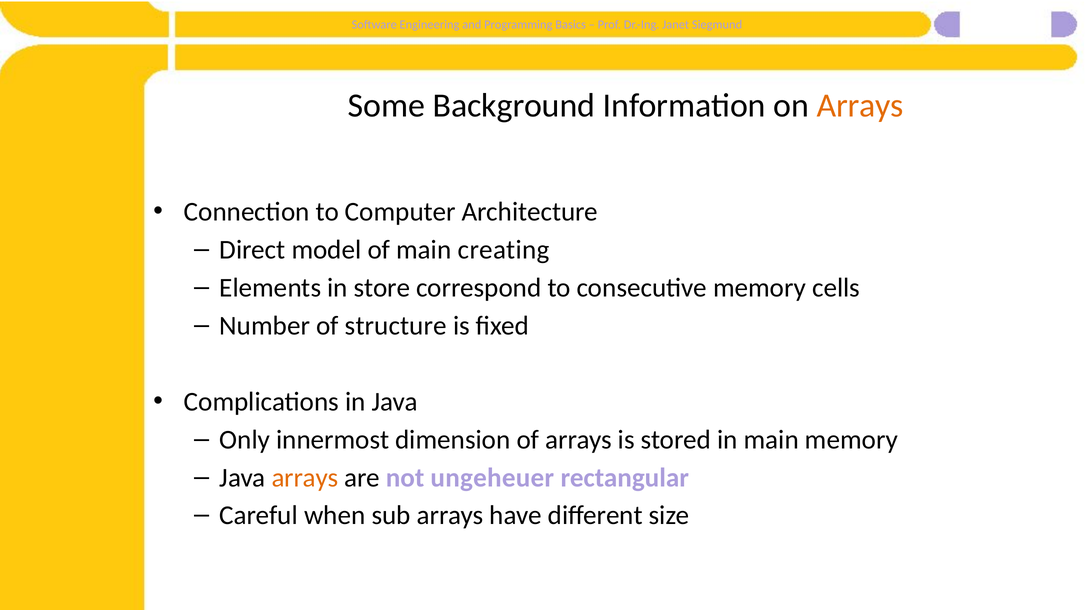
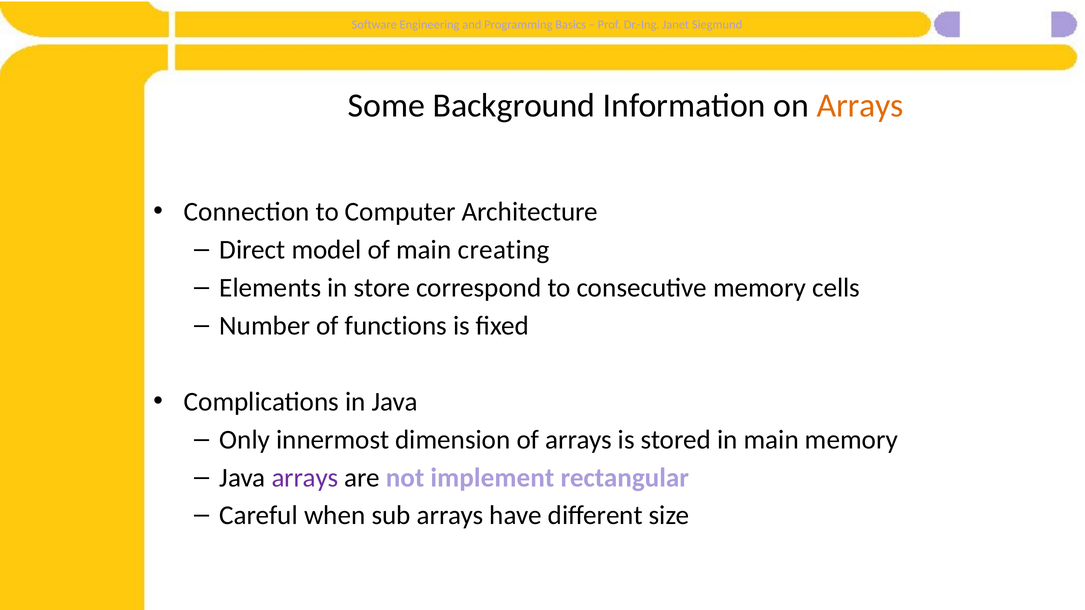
structure: structure -> functions (396, 326)
arrays colour: orange -> purple (305, 478)
ungeheuer: ungeheuer -> implement (492, 478)
